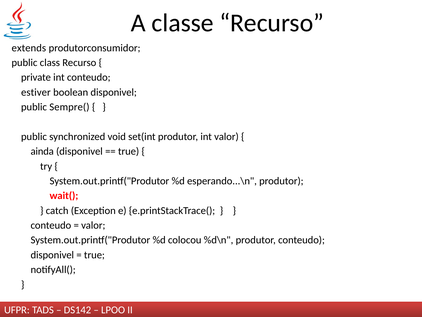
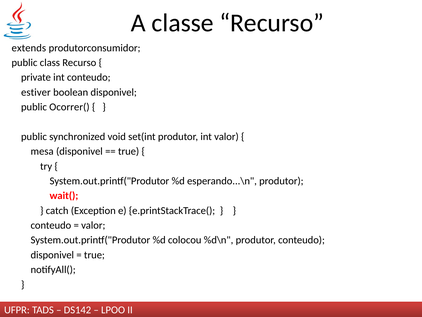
Sempre(: Sempre( -> Ocorrer( (69, 107)
ainda: ainda -> mesa (42, 151)
